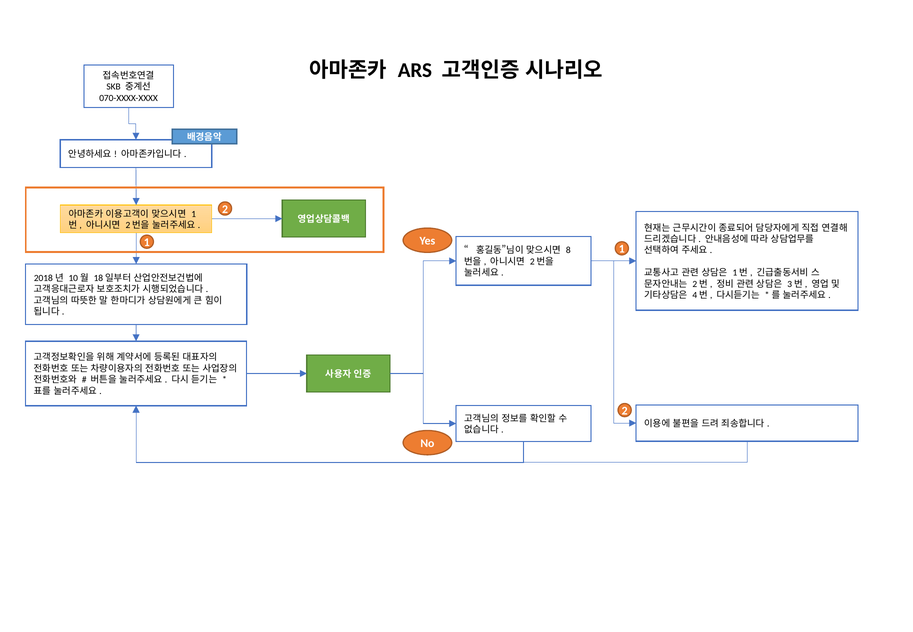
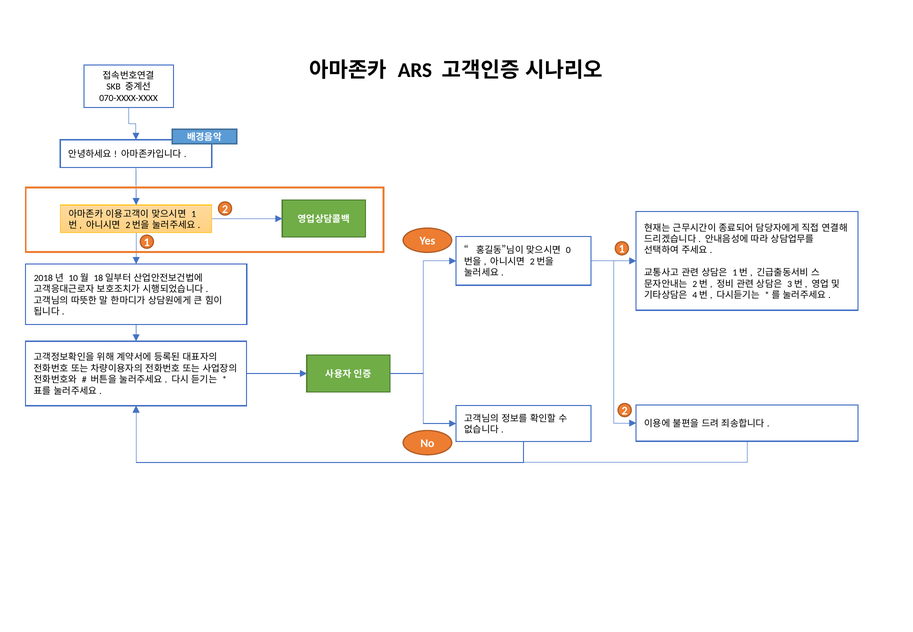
8: 8 -> 0 (568, 250)
